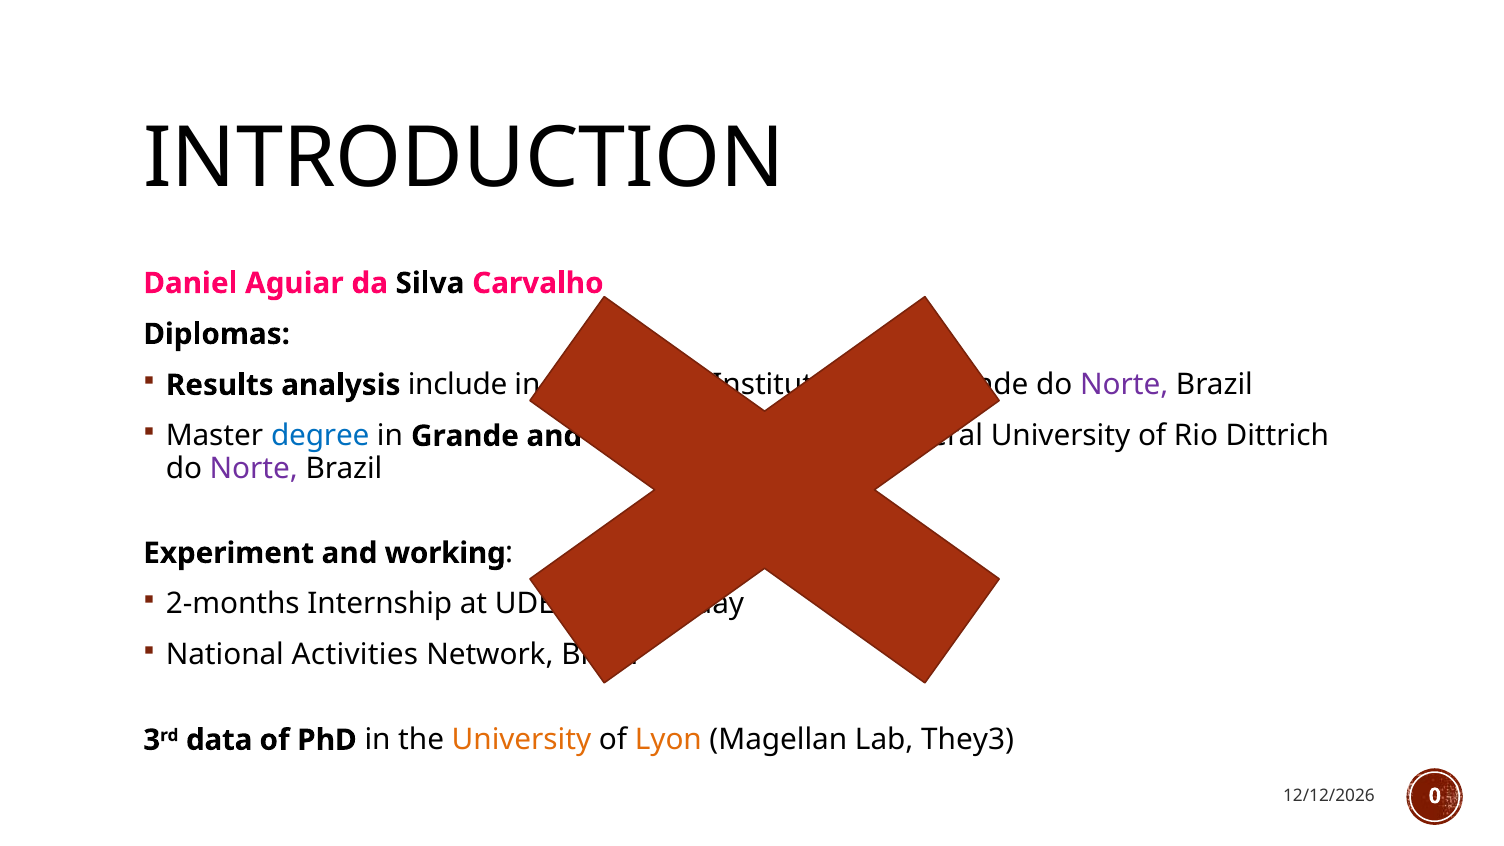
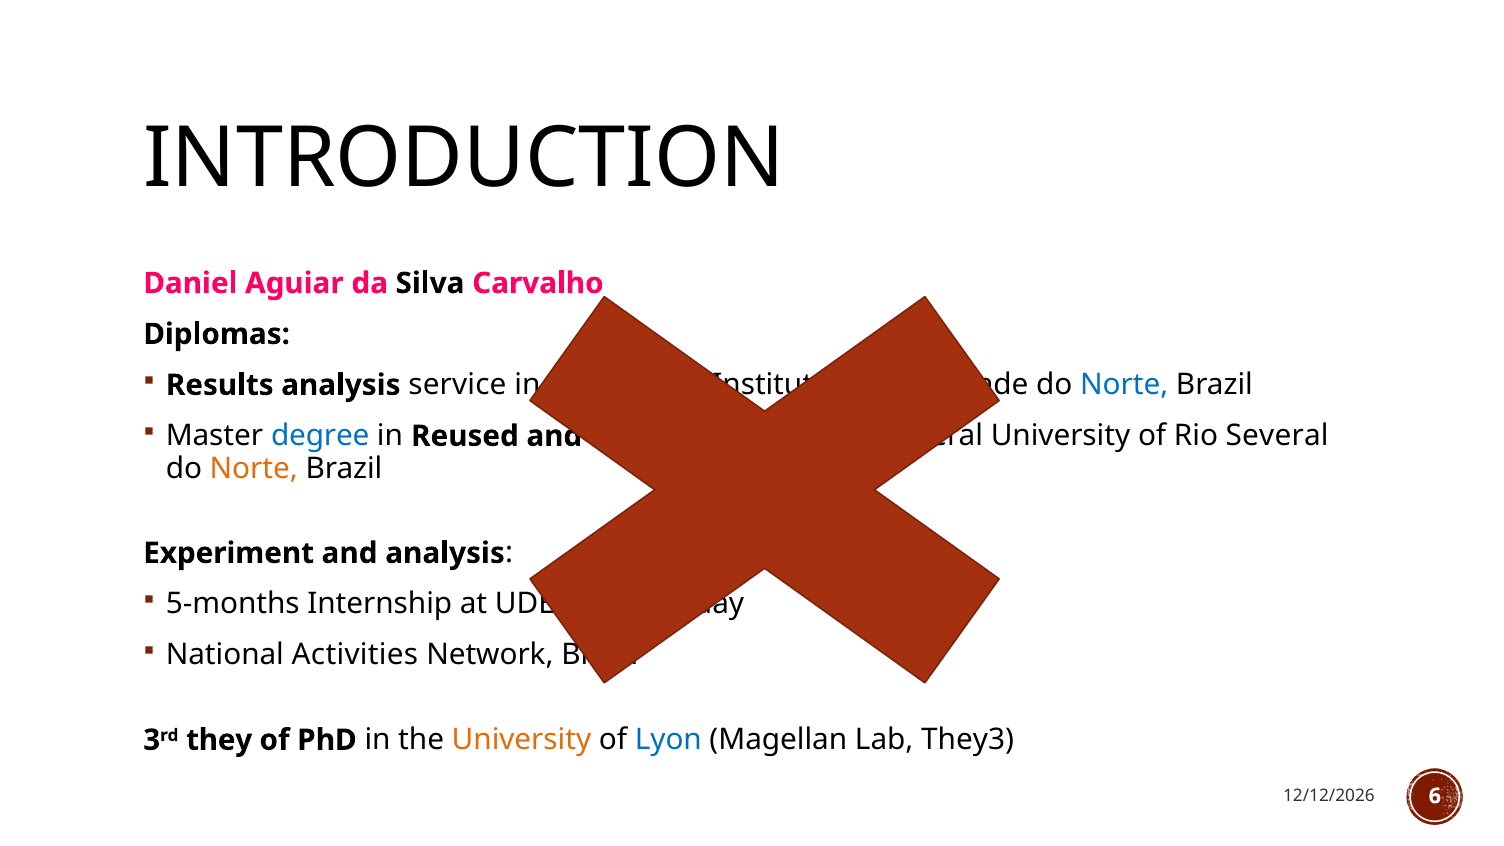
include: include -> service (457, 385)
Norte colour: purple -> blue (1124, 385)
in Grande: Grande -> Reused (465, 436)
Dittrich: Dittrich -> Several (1277, 436)
Norte colour: purple -> orange (254, 468)
and working: working -> analysis (445, 553)
2-months: 2-months -> 5-months (233, 604)
data: data -> they (219, 740)
Lyon colour: orange -> blue (668, 740)
0: 0 -> 6 (1435, 796)
